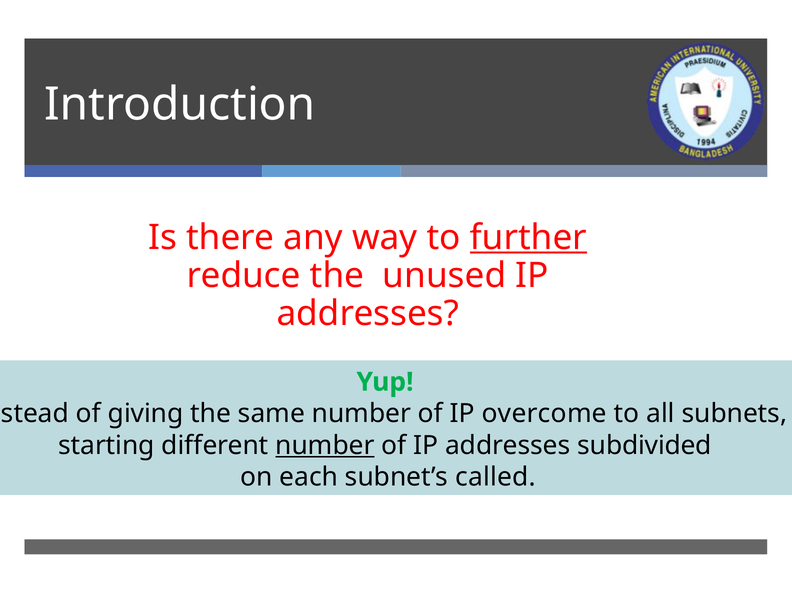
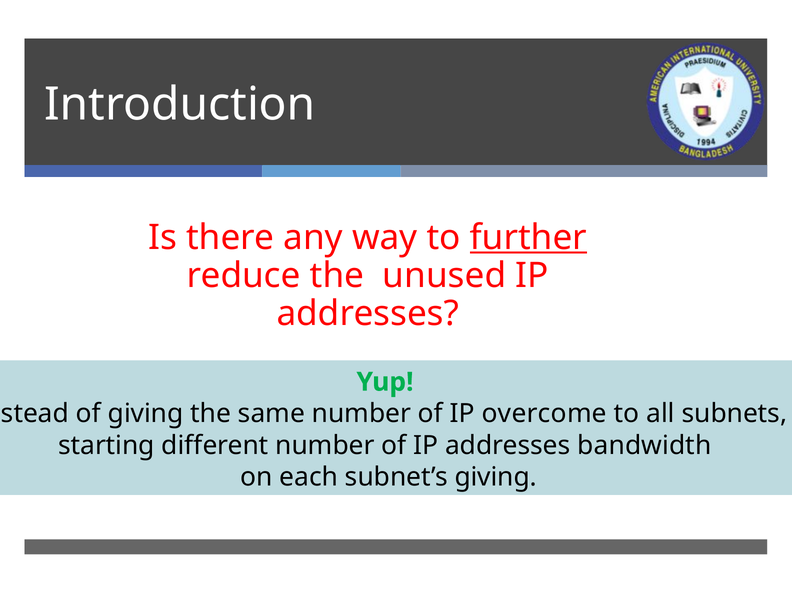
number underline: present -> none (325, 445)
subdivided: subdivided -> bandwidth (644, 445)
subnet’s called: called -> giving (496, 477)
